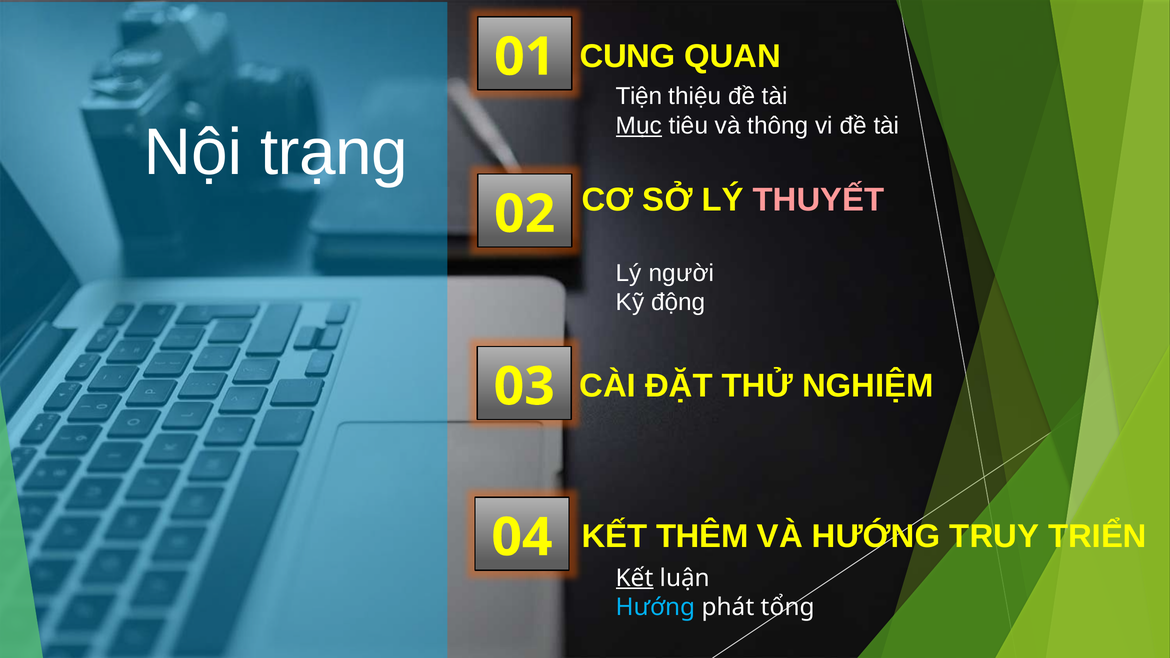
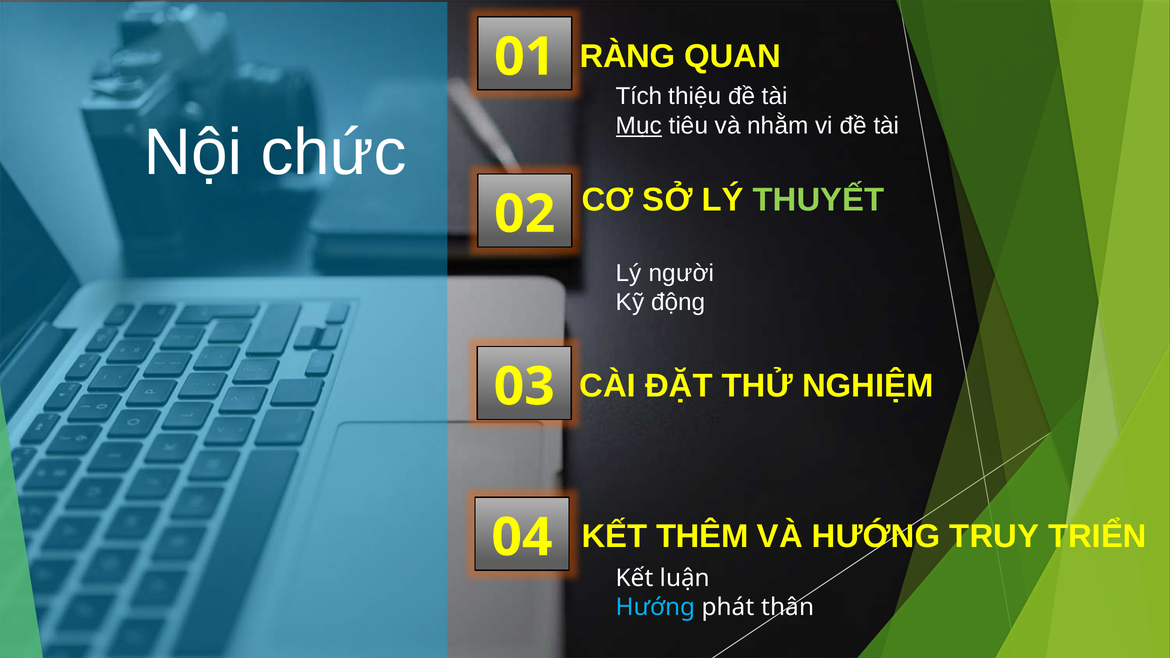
CUNG: CUNG -> RÀNG (628, 56)
Tiện: Tiện -> Tích (639, 96)
thông: thông -> nhằm (778, 126)
trạng: trạng -> chức (334, 153)
THUYẾT colour: pink -> light green (819, 200)
Kết underline: present -> none (635, 578)
tổng: tổng -> thân (788, 607)
